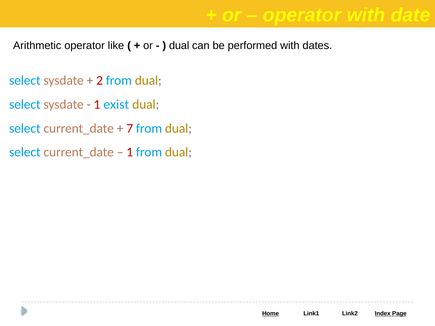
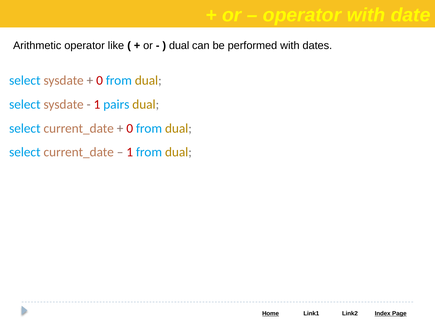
2: 2 -> 0 (100, 81)
exist: exist -> pairs (116, 105)
7: 7 -> 0 (130, 128)
